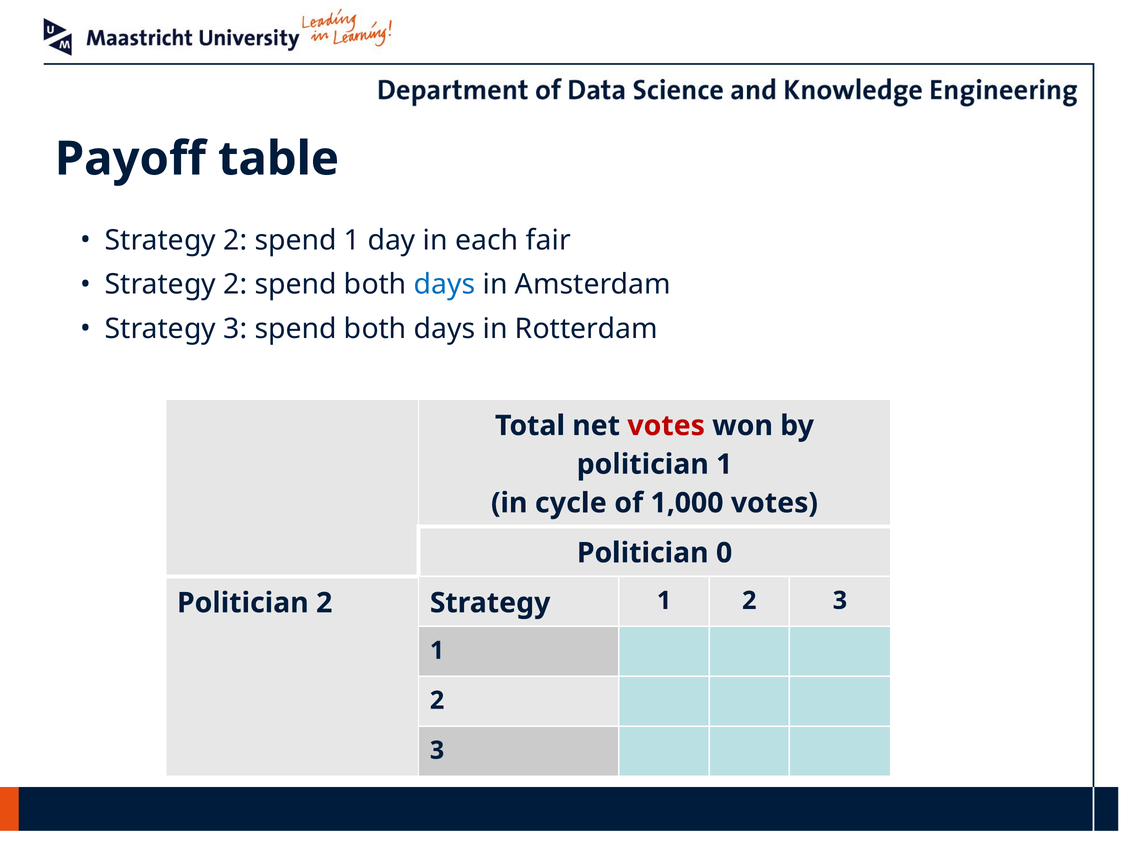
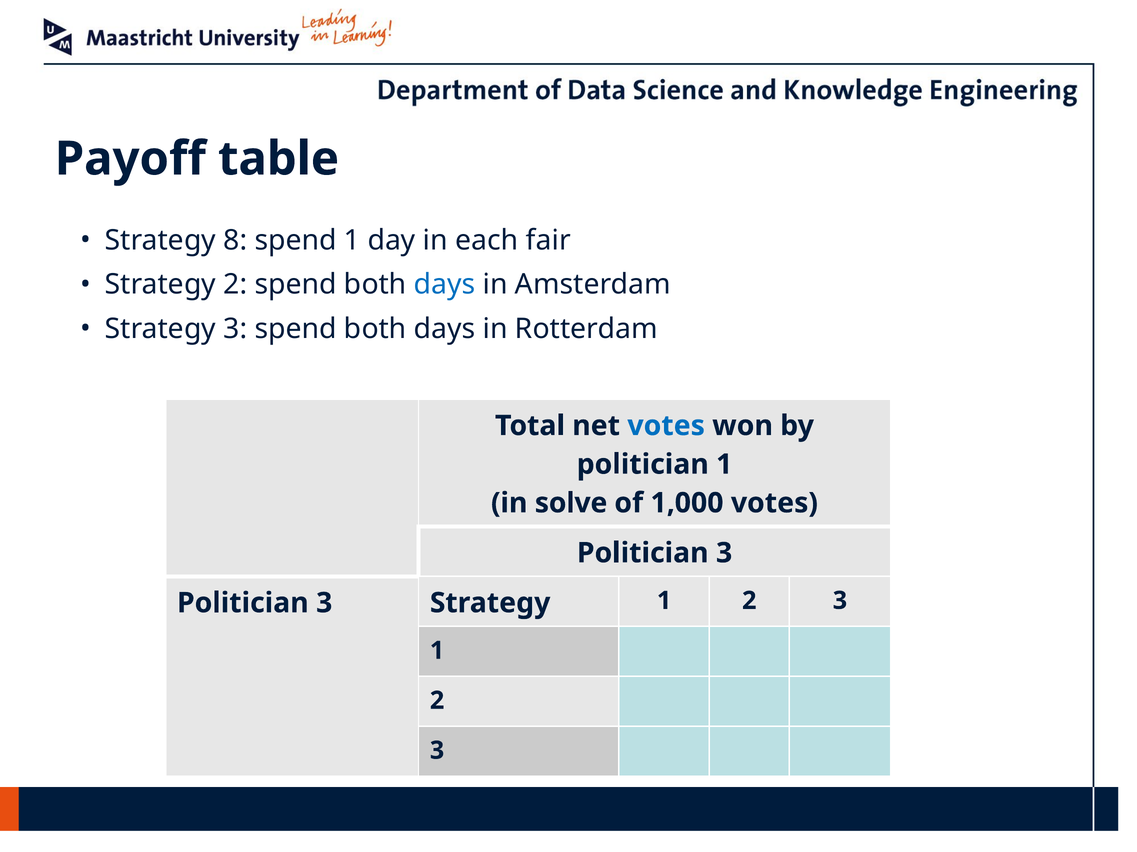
2: 2 -> 8 (235, 241)
votes colour: red -> blue (666, 426)
cycle: cycle -> solve (571, 503)
0: 0 -> 3 (724, 553)
2: 2 -> 3 (324, 603)
